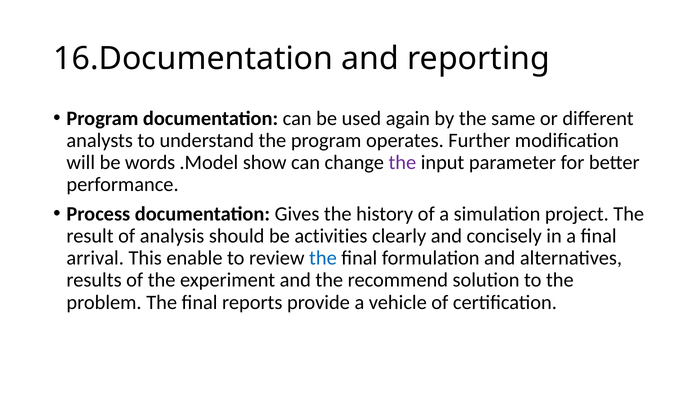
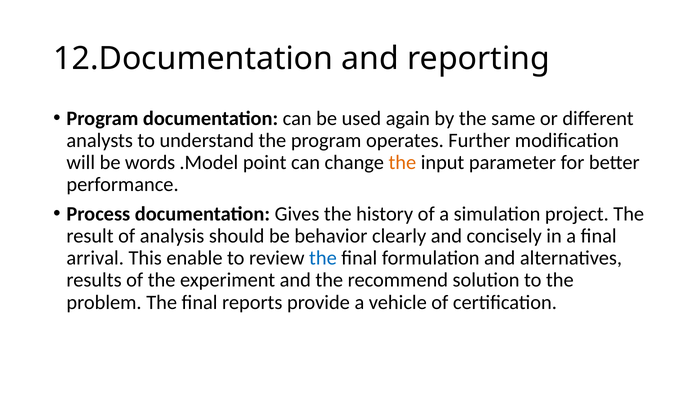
16.Documentation: 16.Documentation -> 12.Documentation (193, 59)
show: show -> point (265, 162)
the colour: purple -> orange (402, 162)
activities: activities -> behavior (331, 236)
